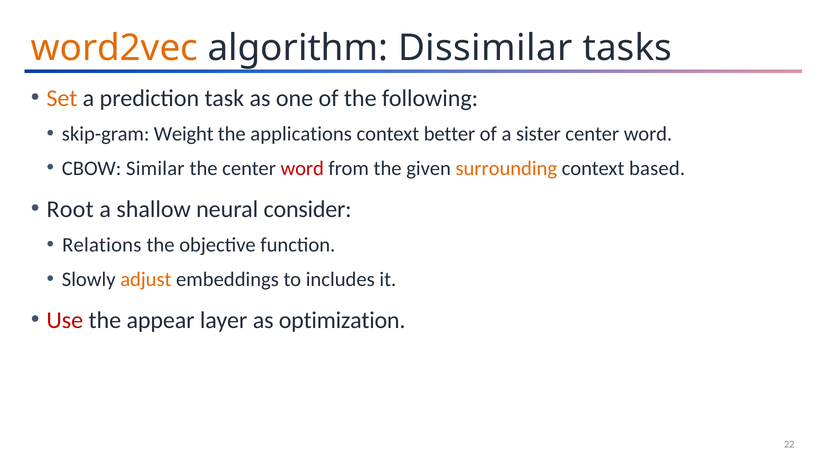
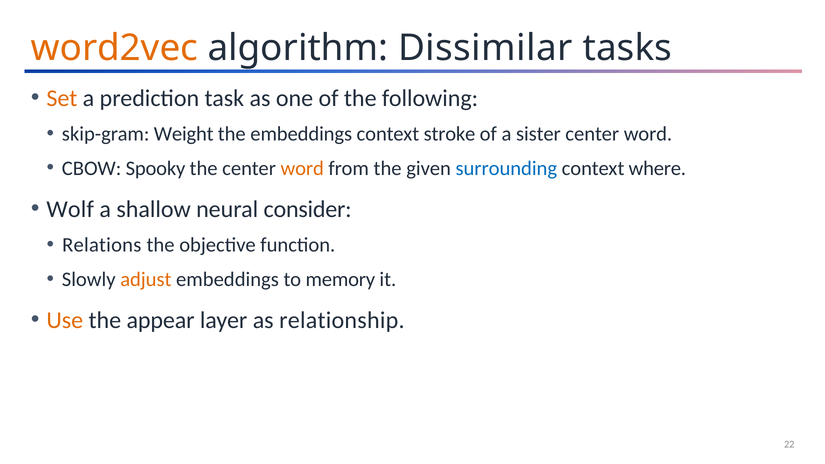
the applications: applications -> embeddings (301, 134)
better: better -> stroke (450, 134)
Similar: Similar -> Spooky (156, 168)
word colour: red -> orange (302, 168)
surrounding colour: orange -> blue (506, 168)
based: based -> where (657, 168)
Root: Root -> Wolf (70, 209)
includes: includes -> memory (340, 279)
Use colour: red -> orange (65, 320)
optimization: optimization -> relationship (342, 320)
